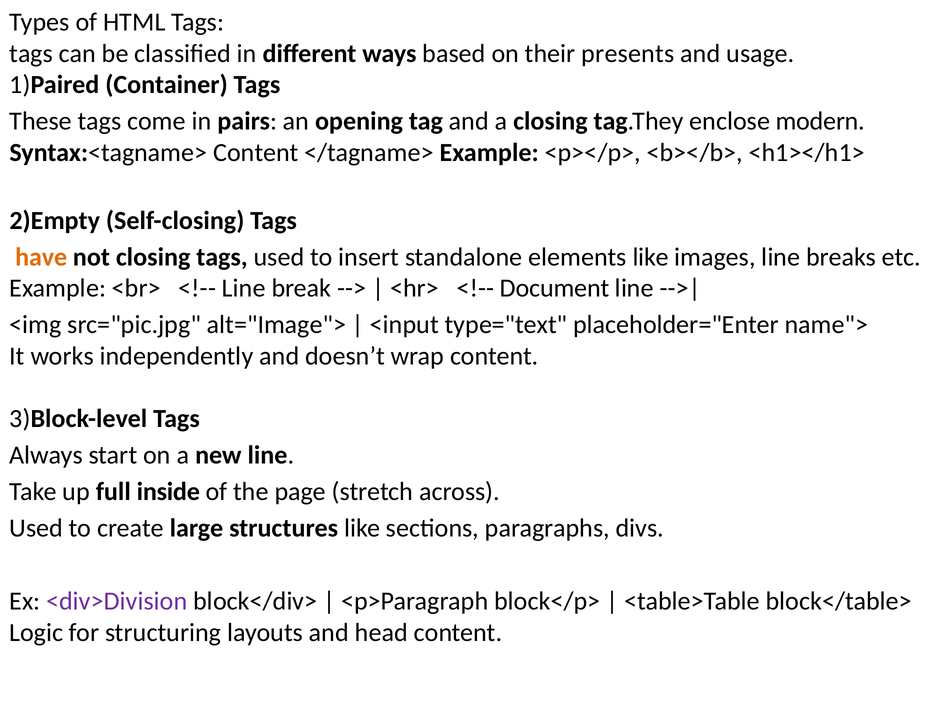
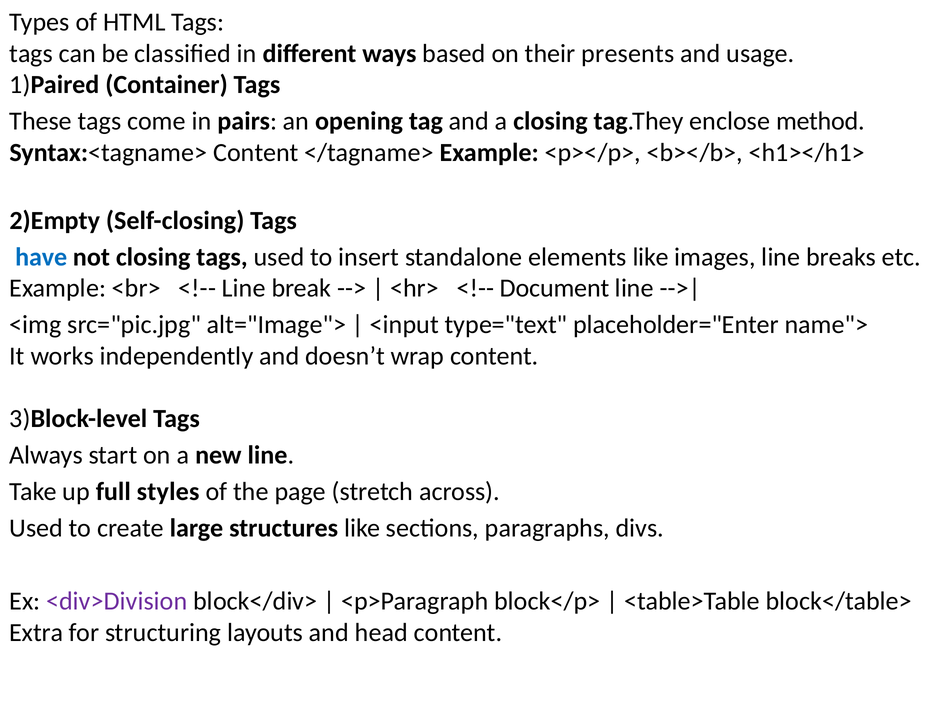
modern: modern -> method (820, 121)
have colour: orange -> blue (41, 257)
inside: inside -> styles (168, 492)
Logic: Logic -> Extra (36, 633)
